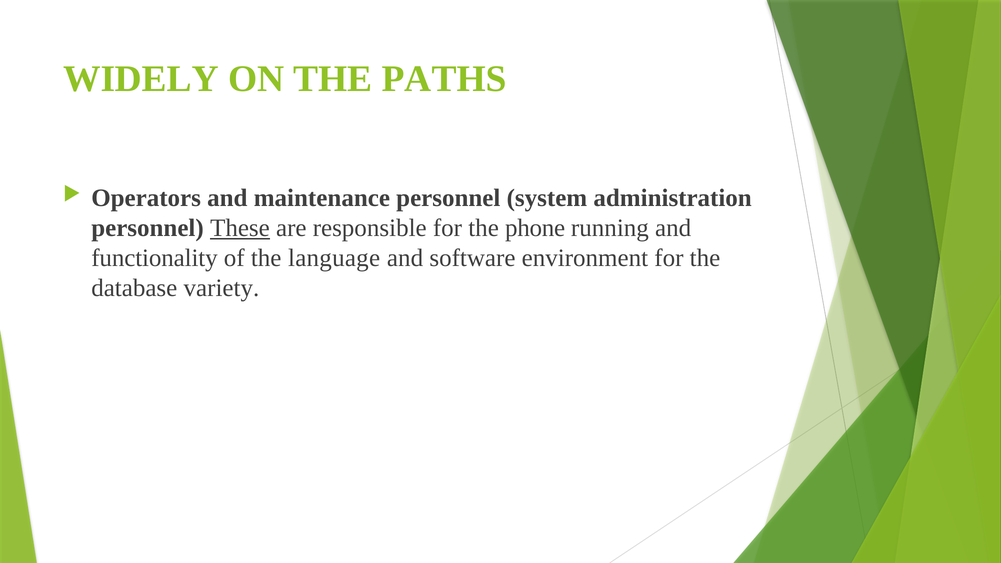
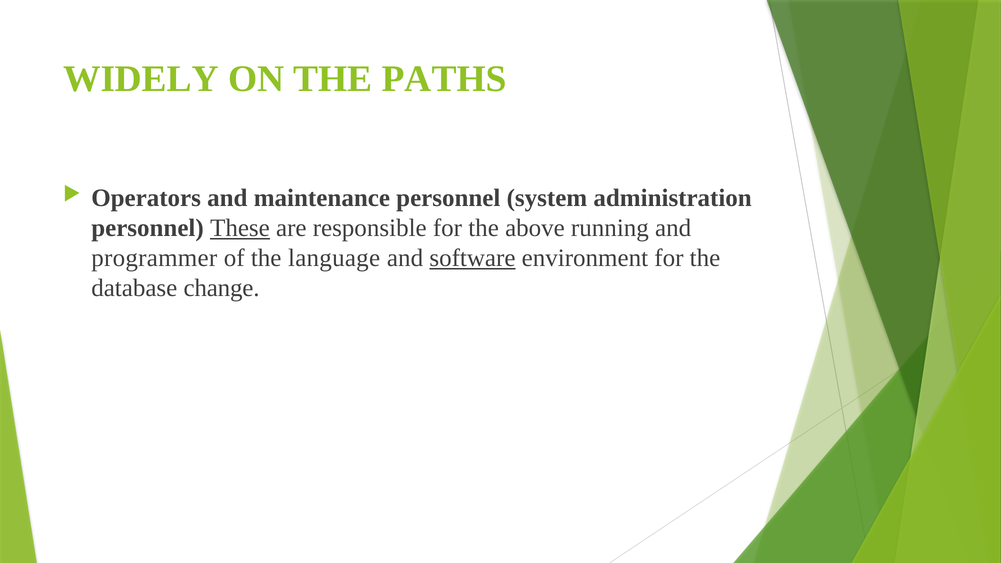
phone: phone -> above (535, 228)
functionality: functionality -> programmer (154, 258)
software underline: none -> present (472, 258)
variety: variety -> change (222, 288)
